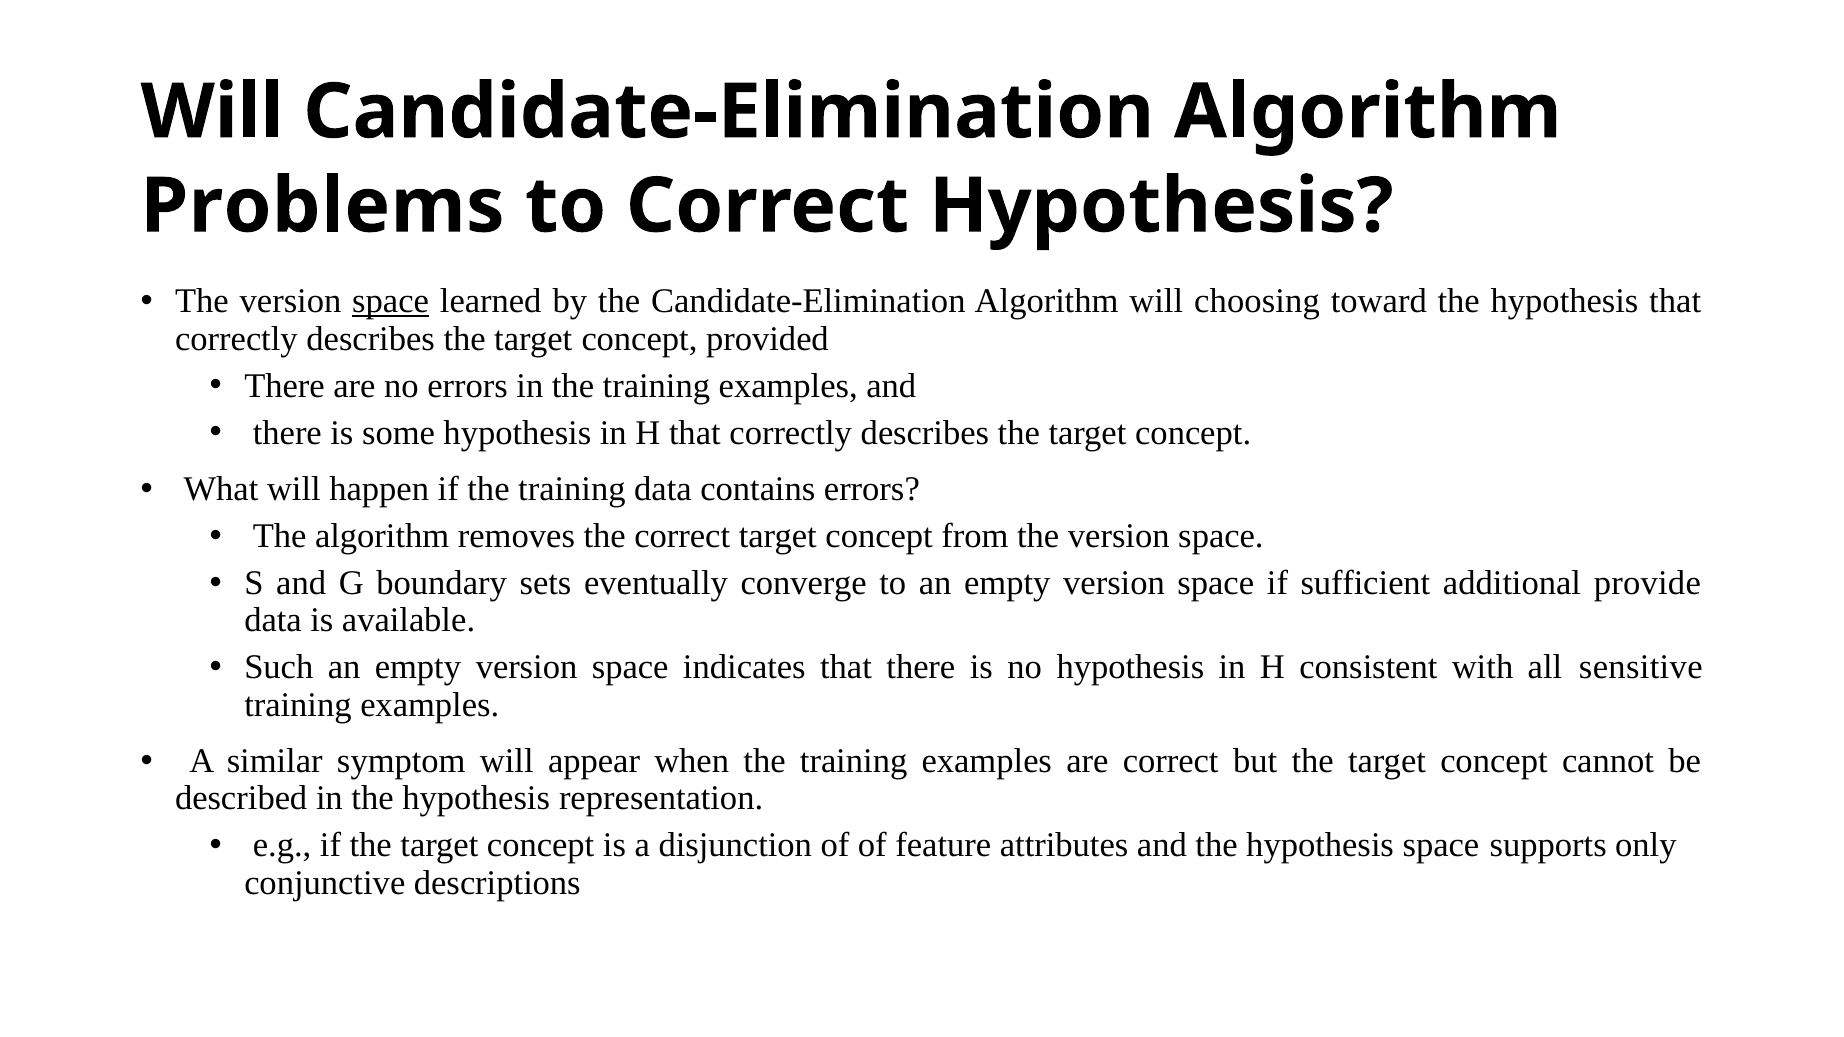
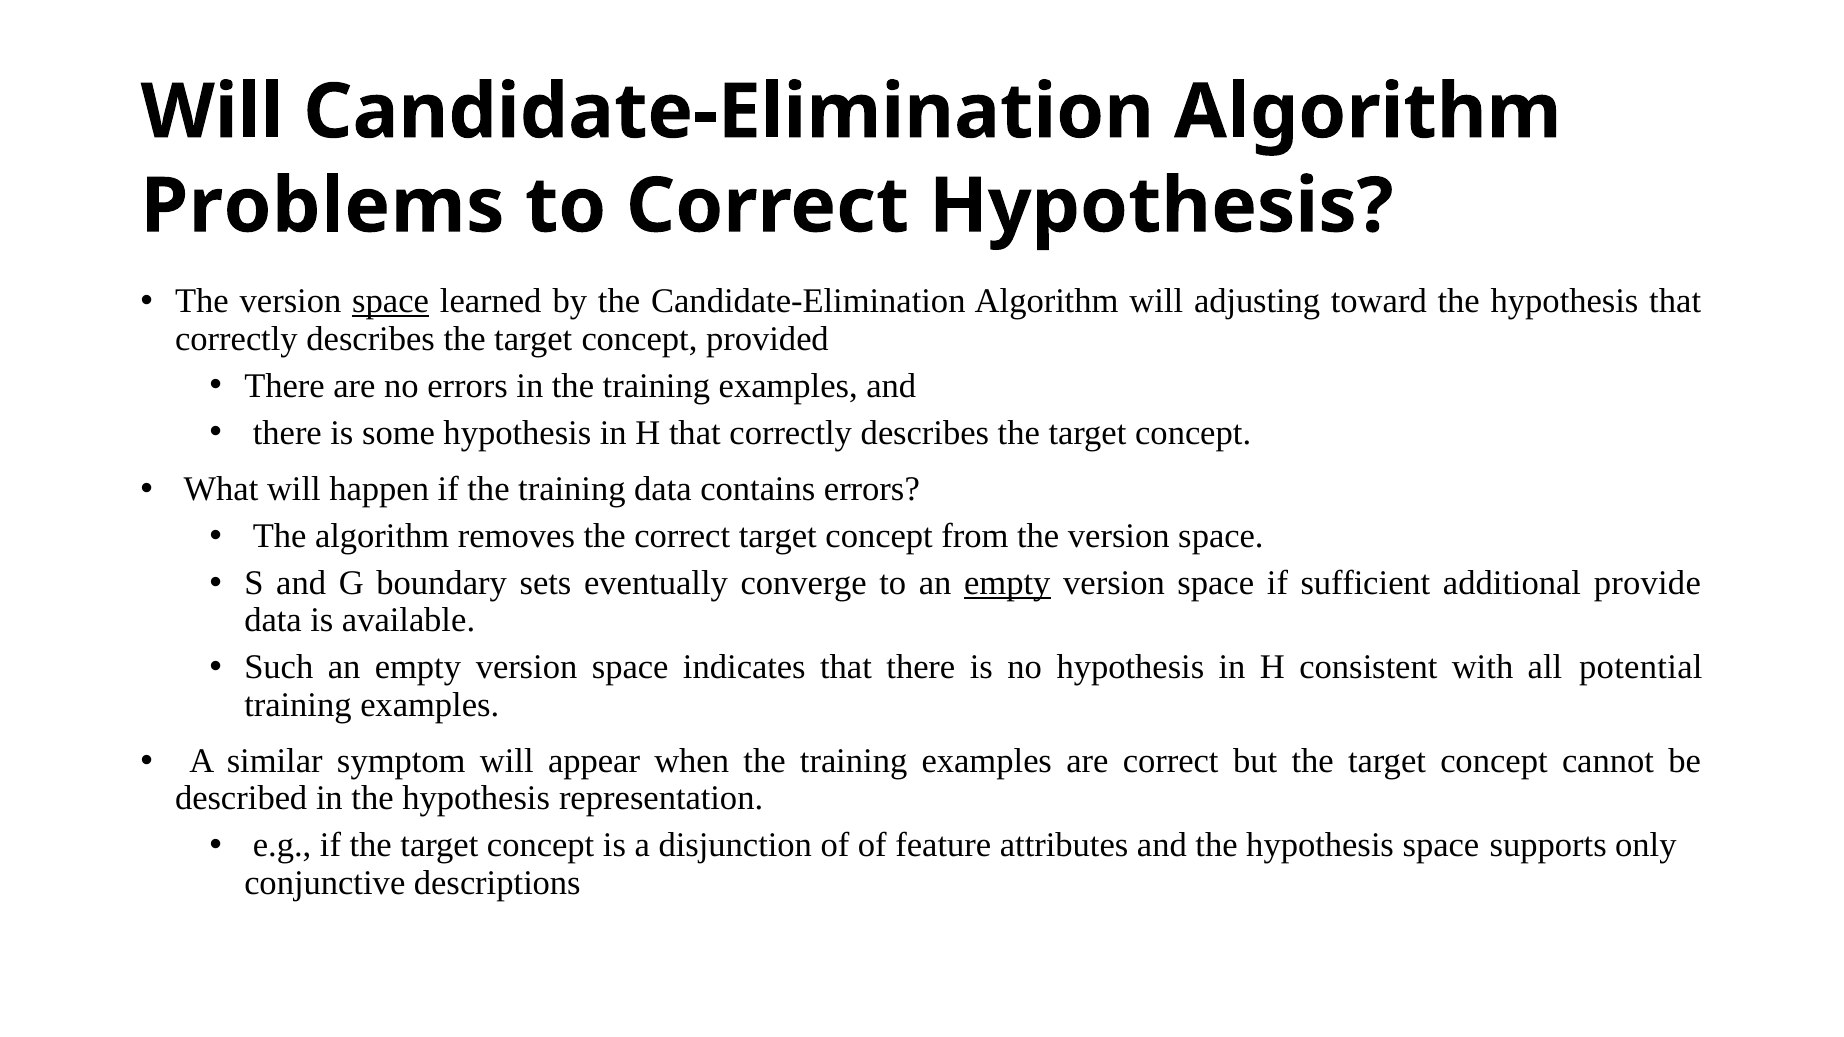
choosing: choosing -> adjusting (1257, 302)
empty underline: none -> present (1007, 583)
sensitive: sensitive -> potential (1641, 667)
